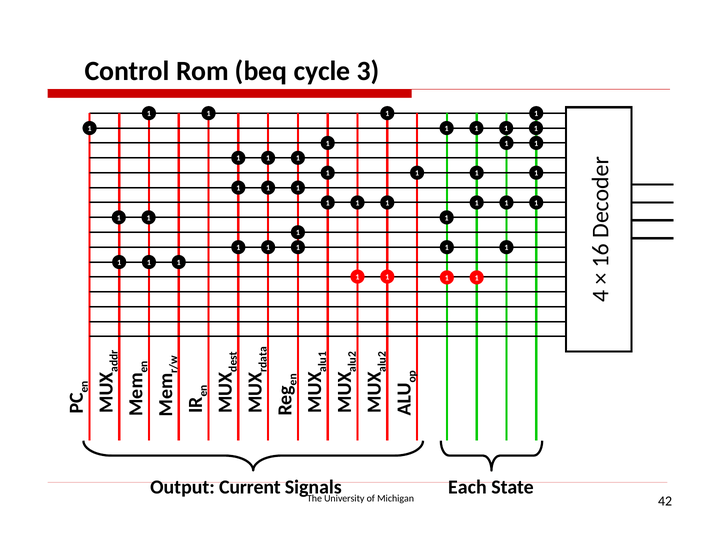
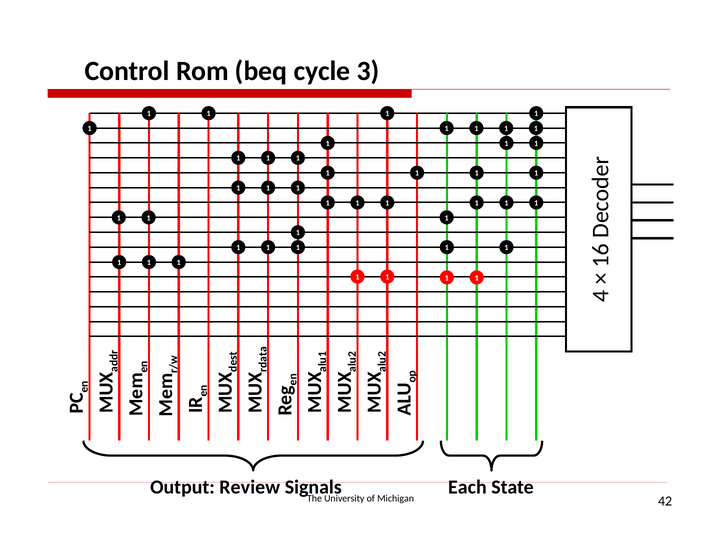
Current: Current -> Review (250, 488)
